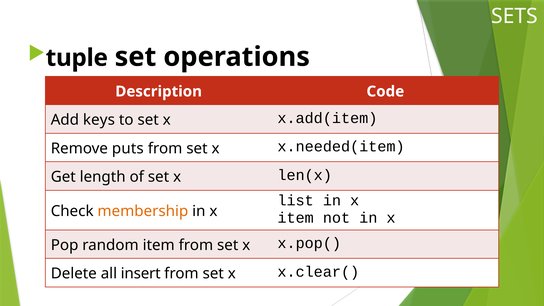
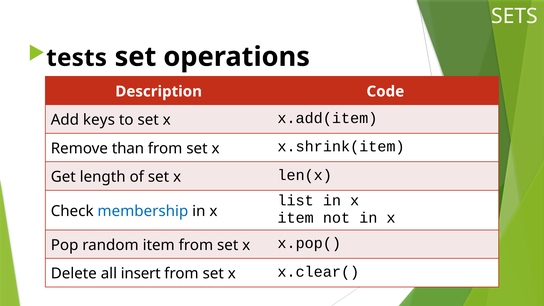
tuple: tuple -> tests (77, 58)
puts: puts -> than (128, 148)
x.needed(item: x.needed(item -> x.shrink(item (341, 147)
membership colour: orange -> blue (143, 211)
